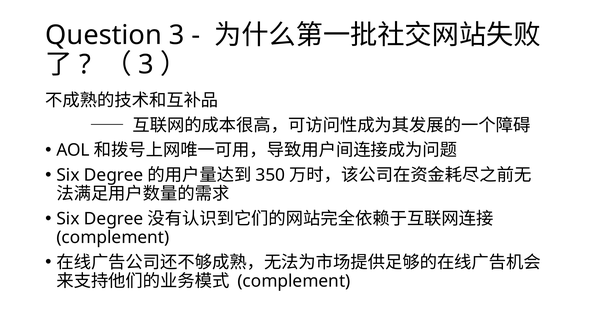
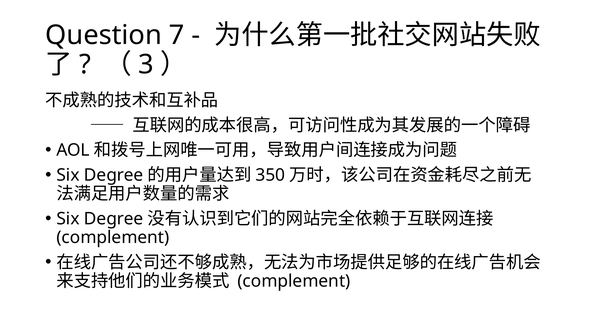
Question 3: 3 -> 7 (177, 35)
